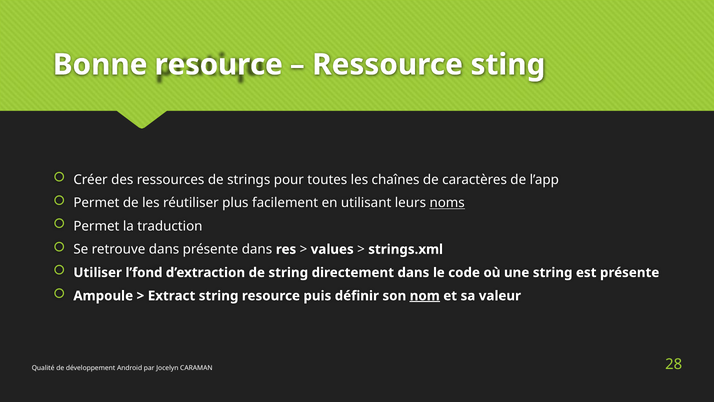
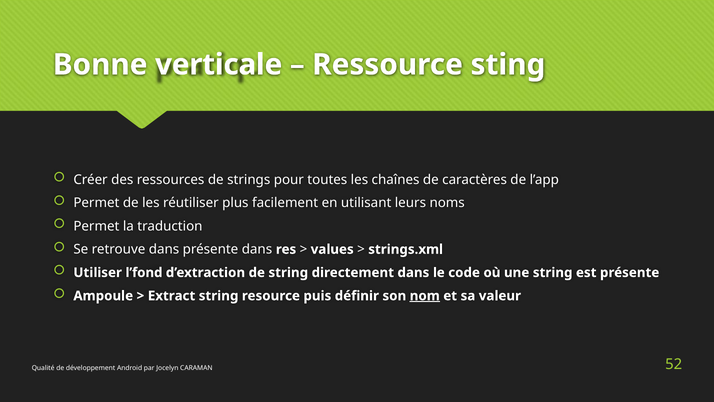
Bonne resource: resource -> verticale (219, 65)
noms underline: present -> none (447, 203)
28: 28 -> 52 (674, 364)
